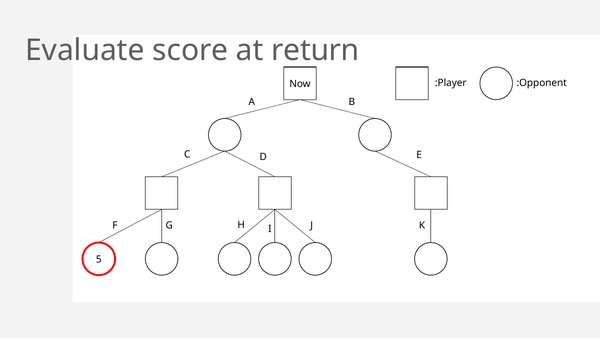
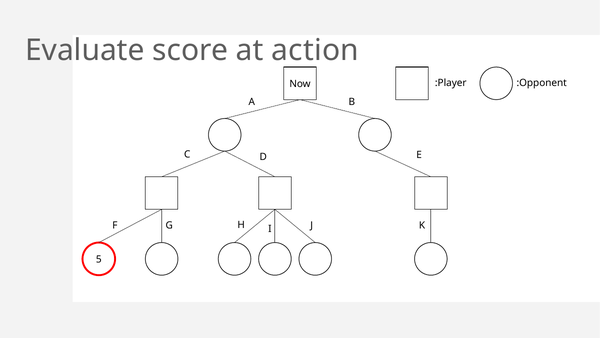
return: return -> action (315, 50)
